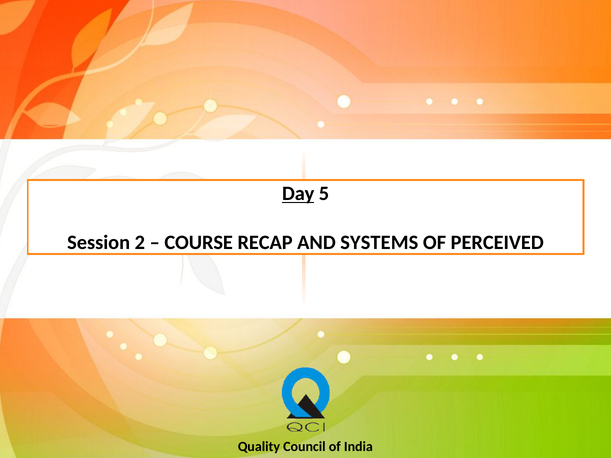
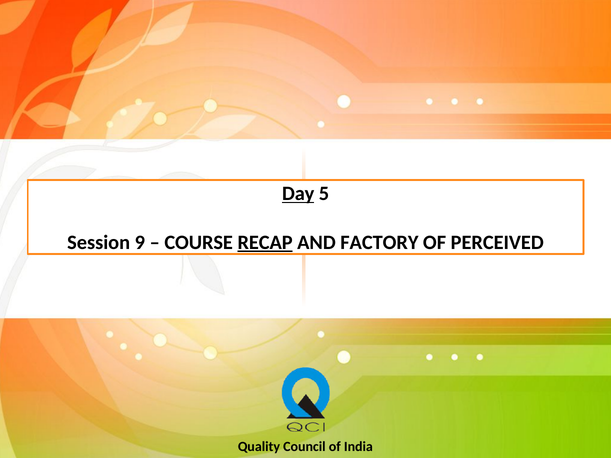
2: 2 -> 9 (140, 243)
RECAP underline: none -> present (265, 243)
SYSTEMS: SYSTEMS -> FACTORY (379, 243)
